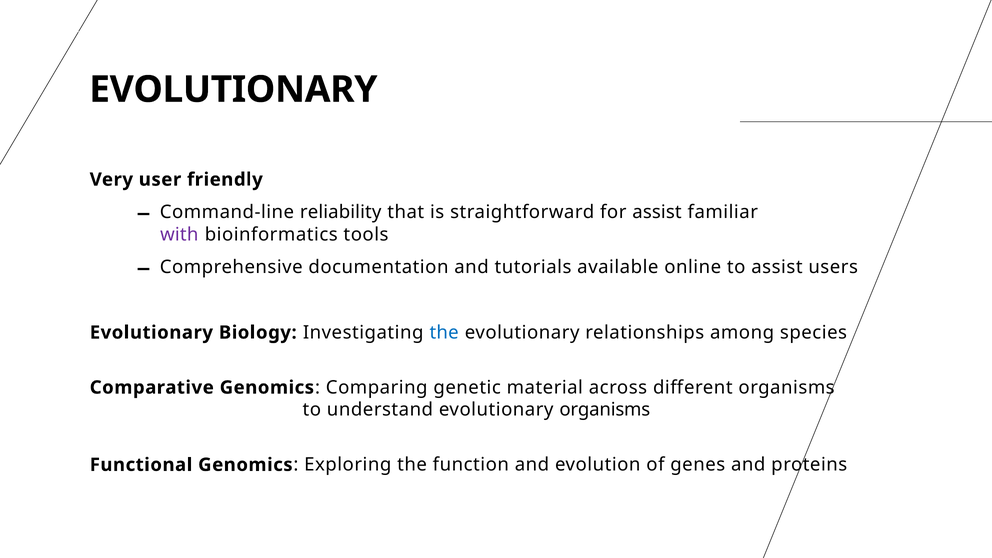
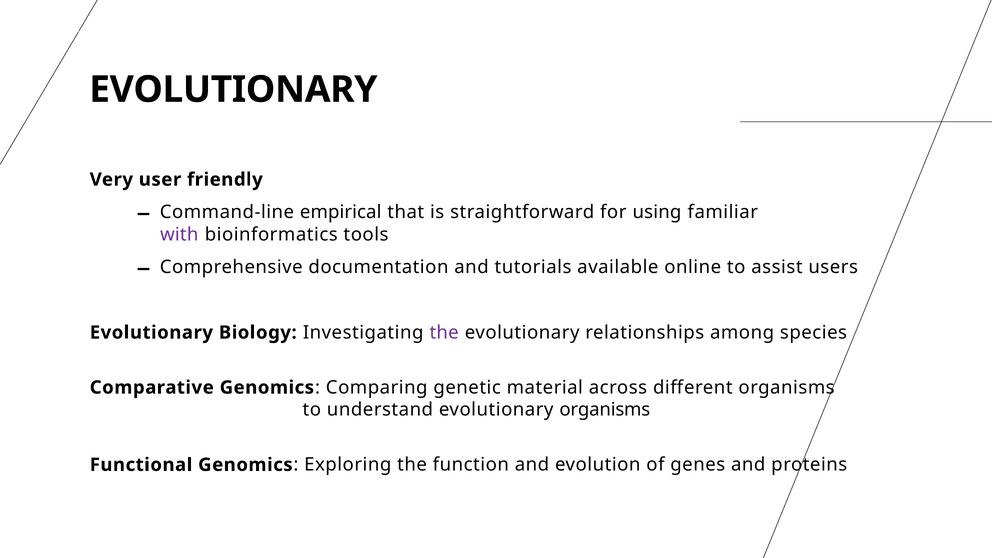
reliability: reliability -> empirical (341, 212)
for assist: assist -> using (657, 212)
the colour: blue -> purple (444, 333)
